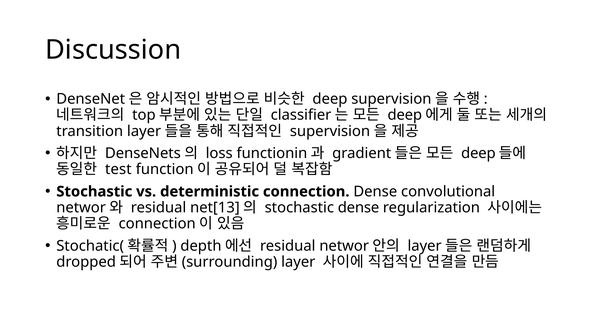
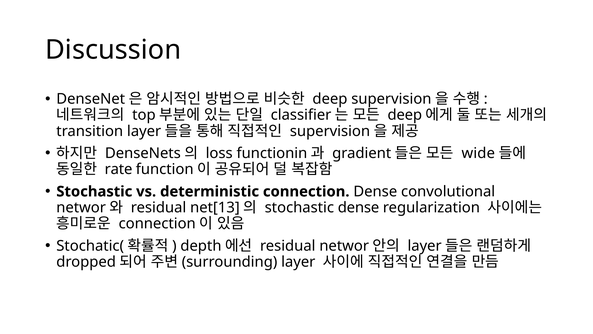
deep: deep -> wide (478, 153)
test: test -> rate (119, 169)
